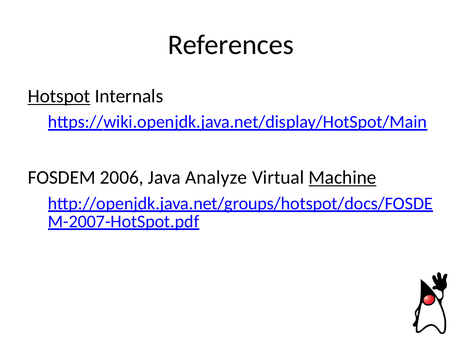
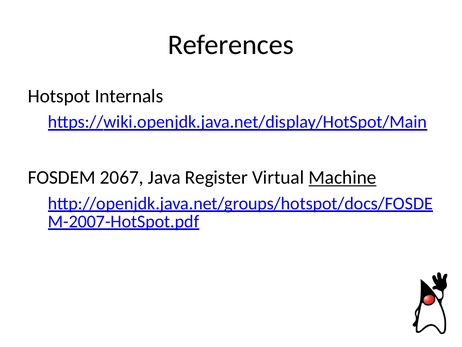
Hotspot underline: present -> none (59, 96)
2006: 2006 -> 2067 (122, 177)
Analyze: Analyze -> Register (216, 177)
